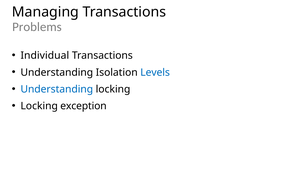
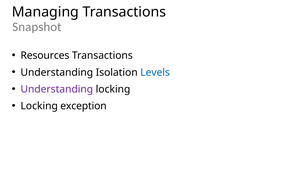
Problems: Problems -> Snapshot (37, 27)
Individual: Individual -> Resources (45, 56)
Understanding colour: blue -> purple (57, 89)
